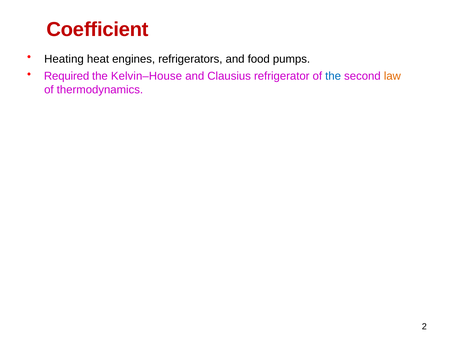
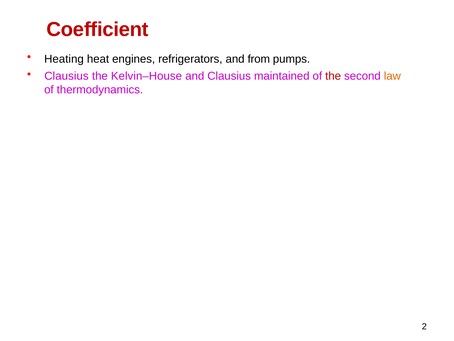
food: food -> from (259, 59)
Required: Required -> Clausius (66, 76)
refrigerator: refrigerator -> maintained (282, 76)
the colour: blue -> red (333, 76)
